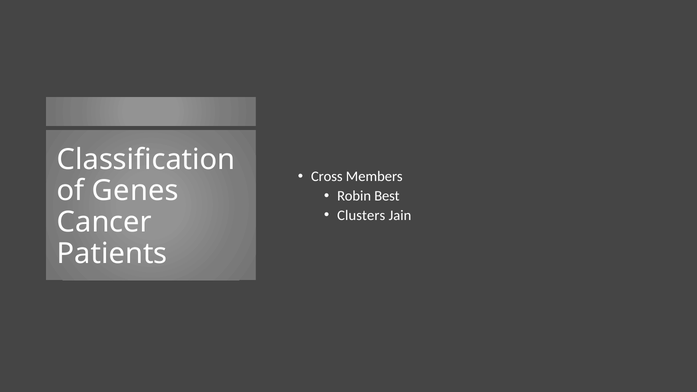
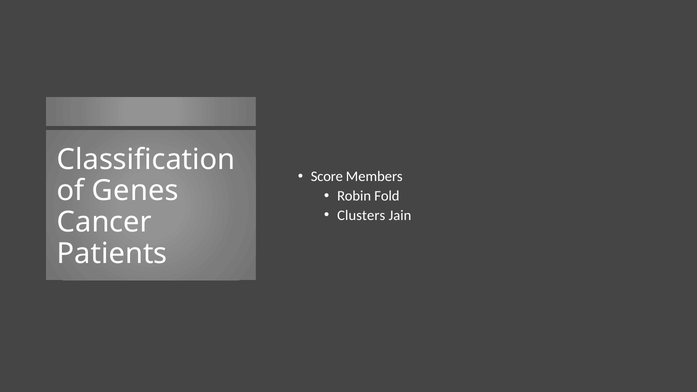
Cross: Cross -> Score (327, 177)
Best: Best -> Fold (387, 196)
